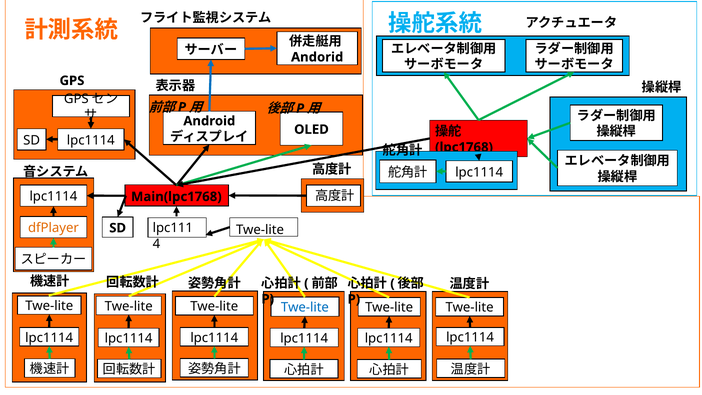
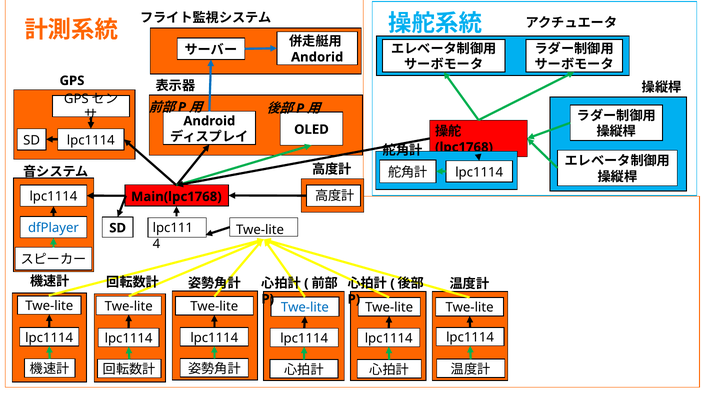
dfPlayer colour: orange -> blue (53, 228)
